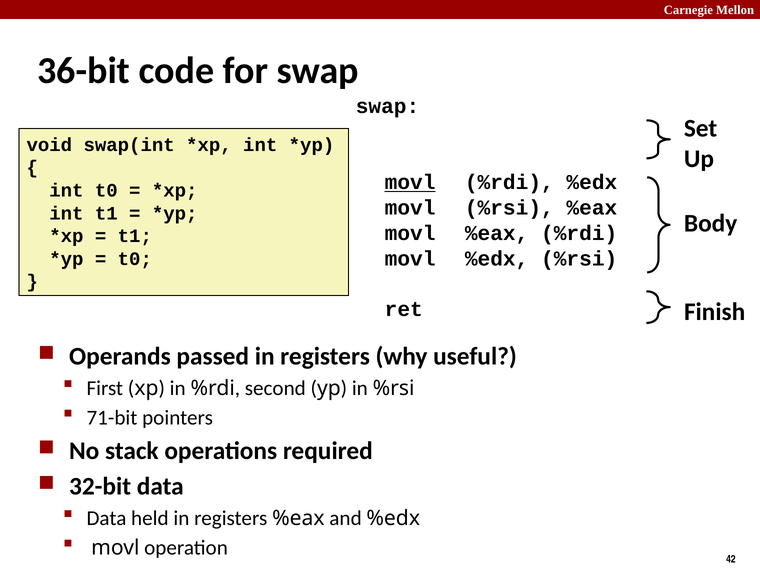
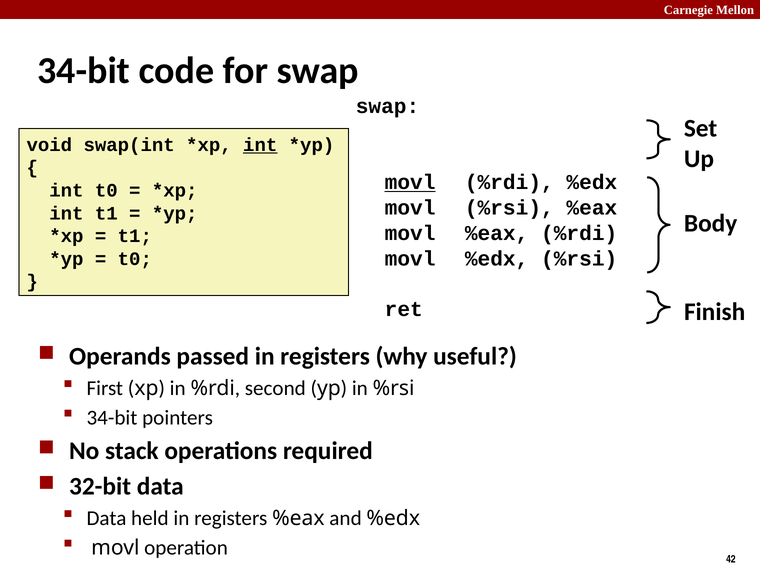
36-bit: 36-bit -> 34-bit (84, 71)
int underline: none -> present (260, 145)
71-bit: 71-bit -> 34-bit (112, 418)
